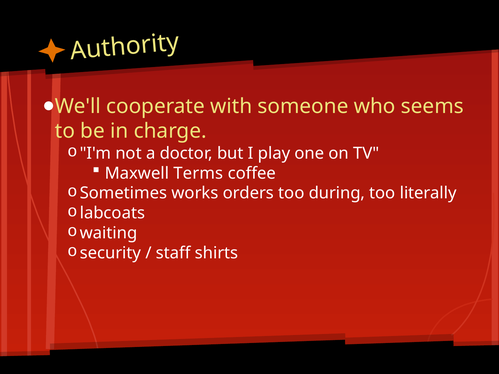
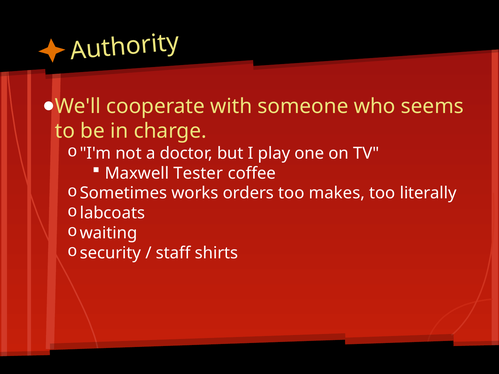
Terms: Terms -> Tester (198, 173)
during: during -> makes (337, 193)
